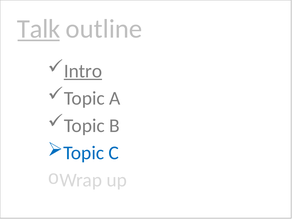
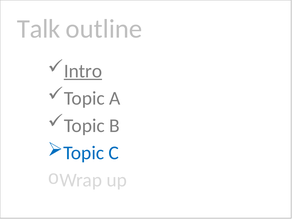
Talk underline: present -> none (39, 29)
